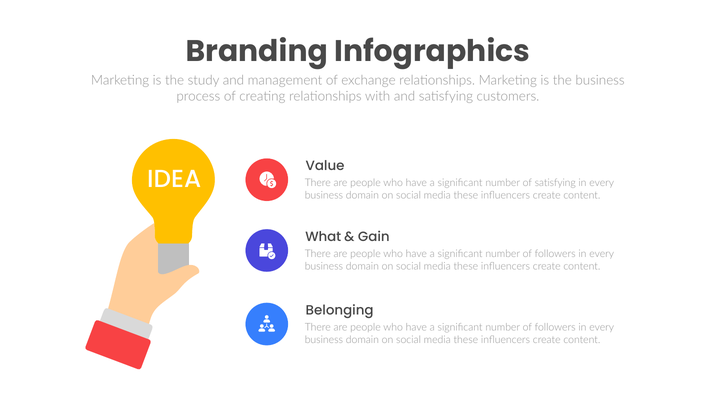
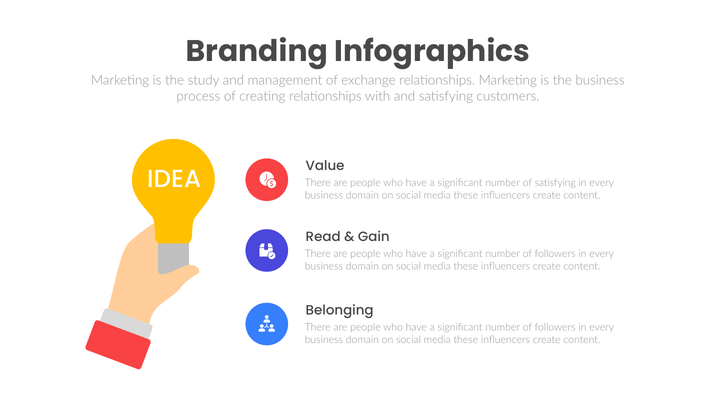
What: What -> Read (323, 237)
